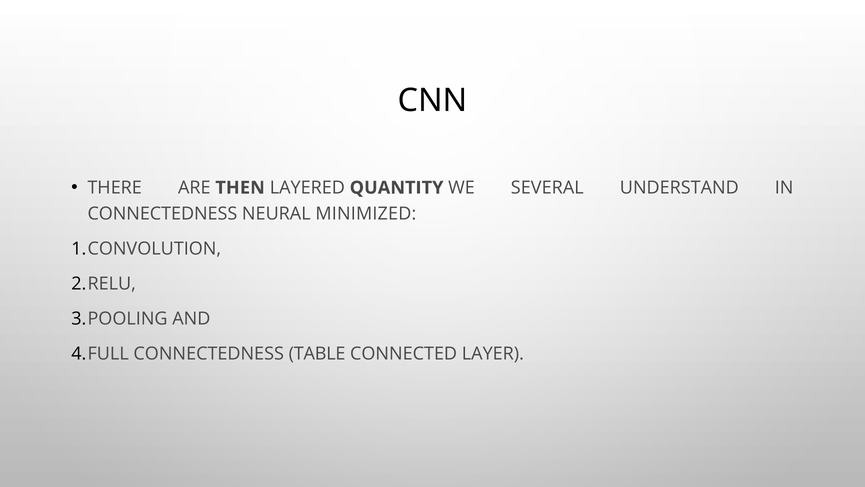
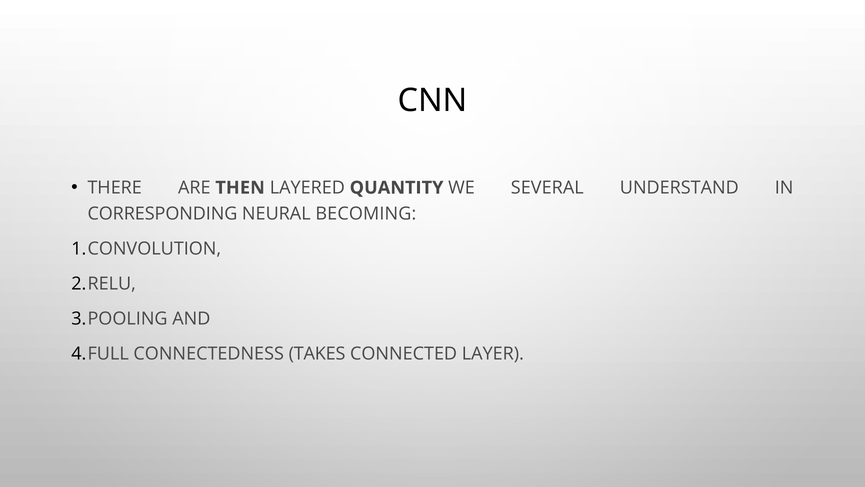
CONNECTEDNESS: CONNECTEDNESS -> CORRESPONDING (162, 214)
MINIMIZED: MINIMIZED -> BECOMING (366, 214)
TABLE: TABLE -> TAKES (317, 353)
